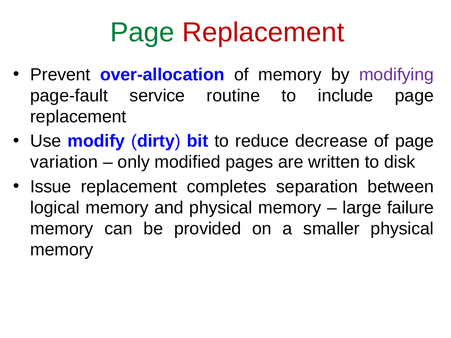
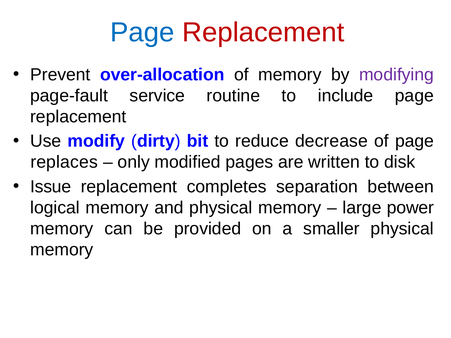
Page colour: green -> blue (142, 33)
variation: variation -> replaces (64, 162)
failure: failure -> power (411, 208)
